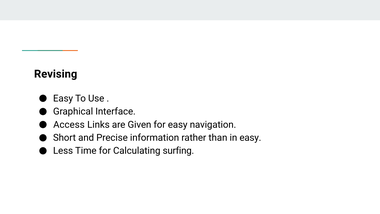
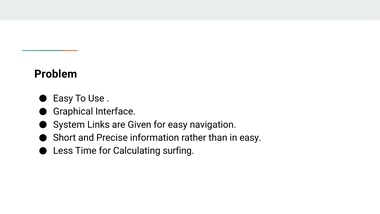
Revising: Revising -> Problem (56, 74)
Access: Access -> System (69, 124)
